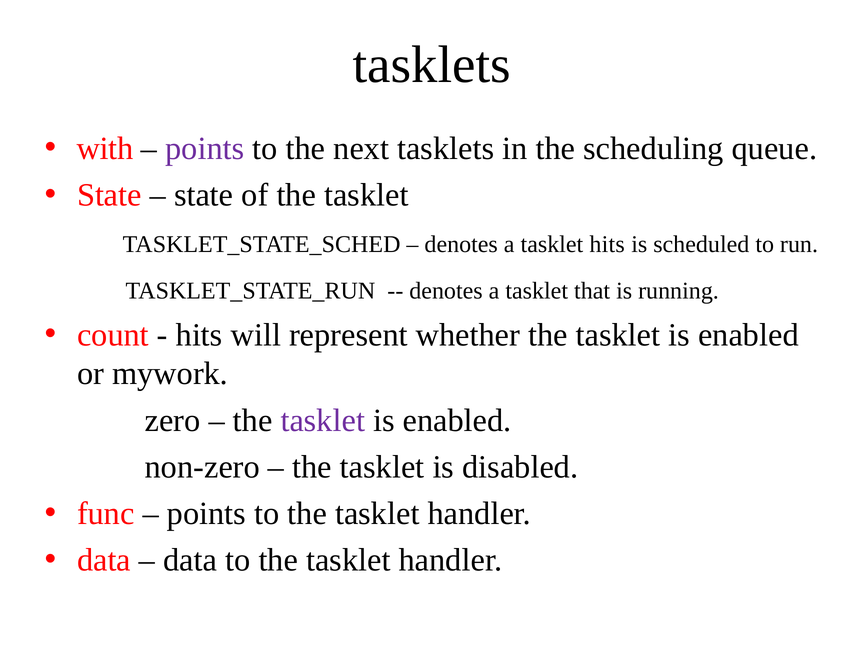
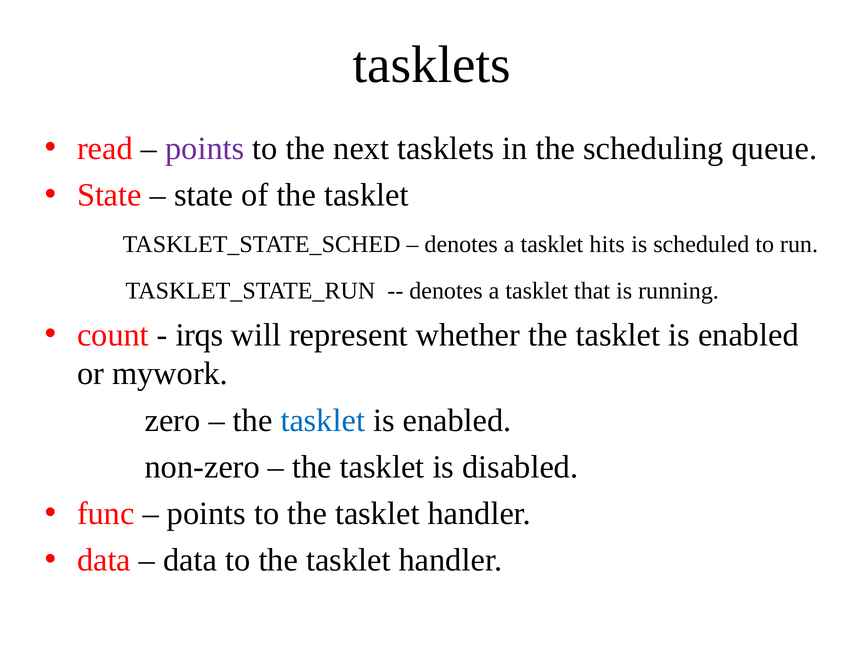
with: with -> read (105, 148)
hits: hits -> irqs (199, 335)
tasklet colour: purple -> blue (323, 420)
